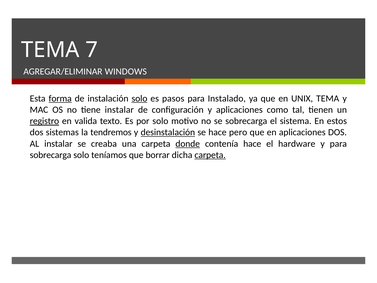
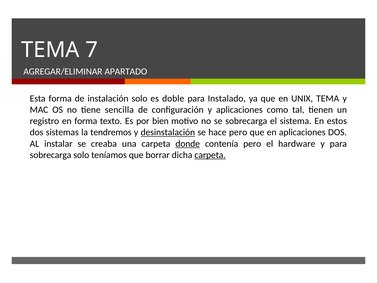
WINDOWS: WINDOWS -> APARTADO (126, 71)
forma underline: present -> none (60, 98)
solo underline: present -> none (139, 98)
pasos: pasos -> doble (173, 98)
tiene instalar: instalar -> sencilla (119, 110)
registro underline: present -> none (44, 121)
en valida: valida -> forma (86, 121)
por solo: solo -> bien (160, 121)
contenía hace: hace -> pero (252, 144)
